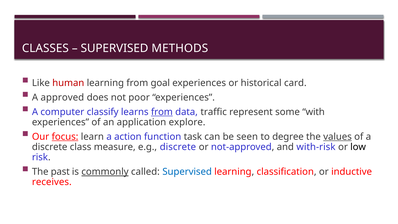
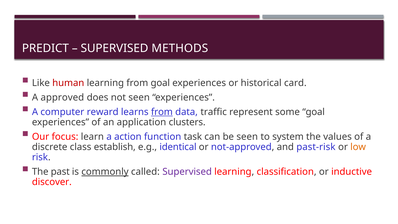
CLASSES: CLASSES -> PREDICT (45, 48)
not poor: poor -> seen (139, 97)
classify: classify -> reward (103, 112)
some with: with -> goal (314, 112)
explore: explore -> clusters (187, 122)
focus underline: present -> none (65, 137)
degree: degree -> system (288, 137)
values underline: present -> none (338, 137)
measure: measure -> establish (115, 147)
e.g discrete: discrete -> identical (178, 147)
with-risk: with-risk -> past-risk (316, 147)
low colour: black -> orange (358, 147)
Supervised colour: blue -> purple (187, 172)
receives: receives -> discover (52, 182)
